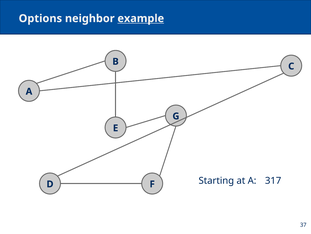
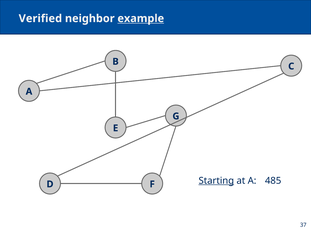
Options: Options -> Verified (40, 18)
Starting underline: none -> present (216, 180)
317: 317 -> 485 (273, 180)
